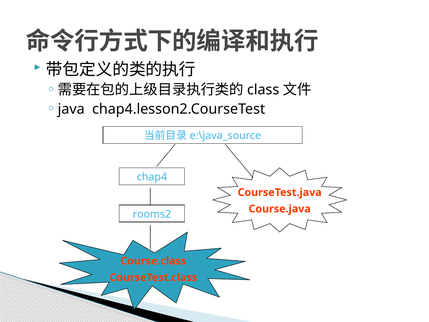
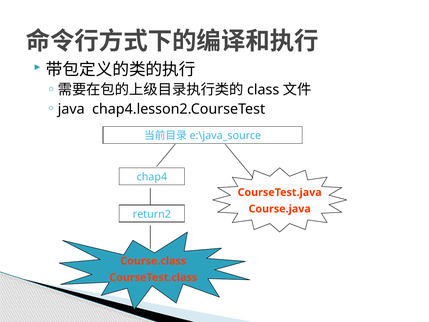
rooms2: rooms2 -> return2 (152, 214)
